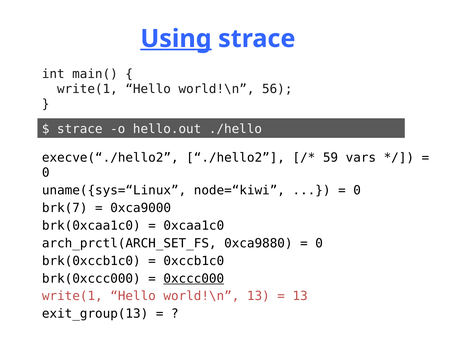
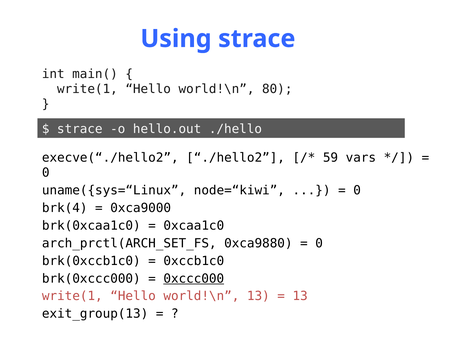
Using underline: present -> none (176, 39)
56: 56 -> 80 (277, 89)
brk(7: brk(7 -> brk(4 (65, 208)
